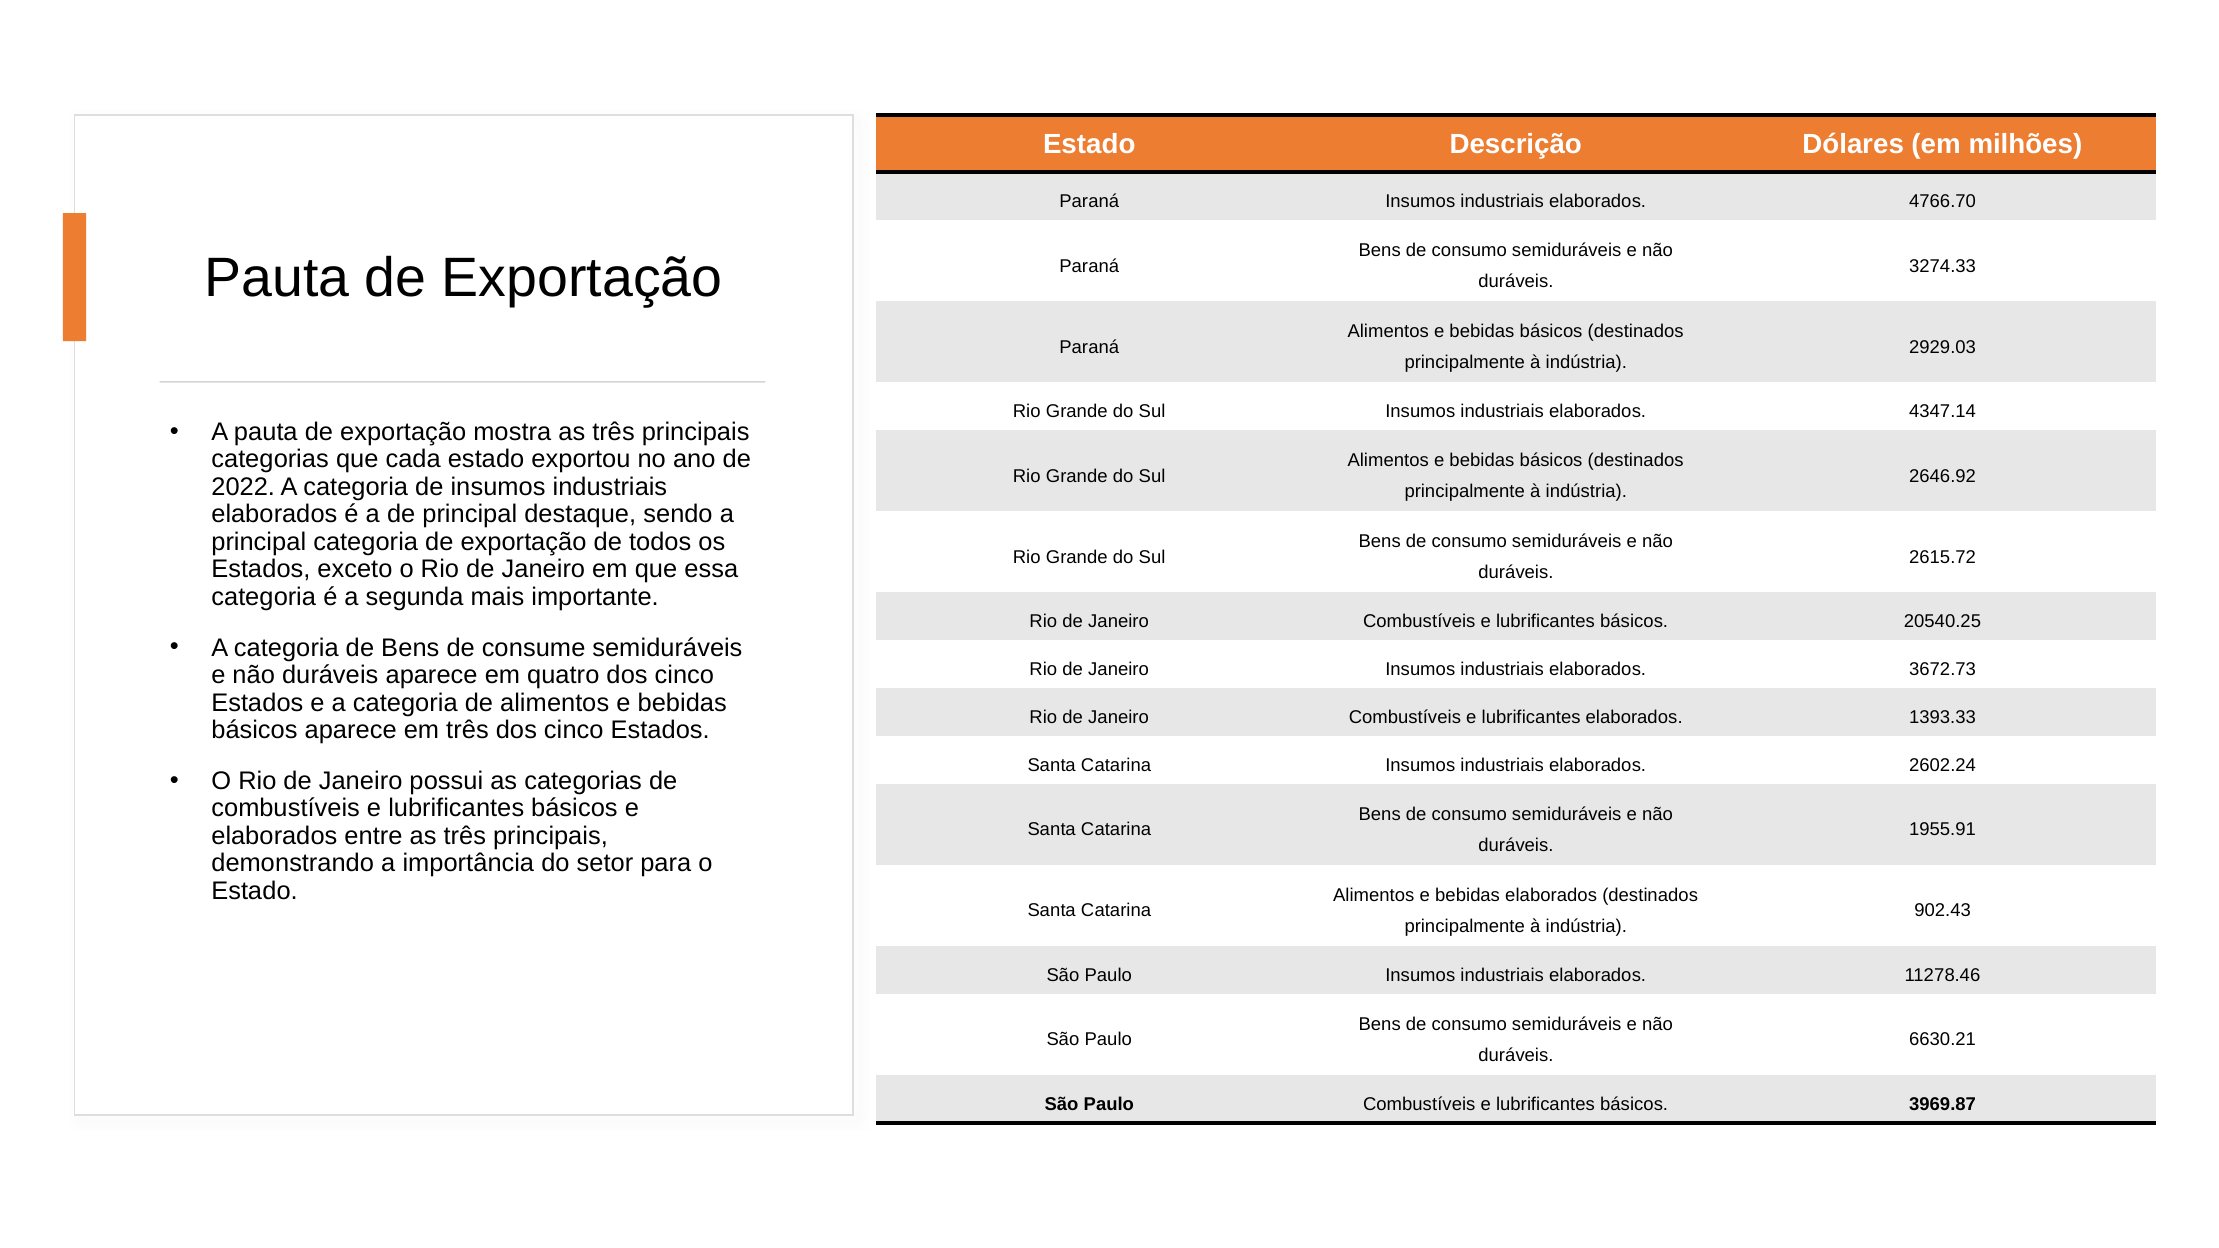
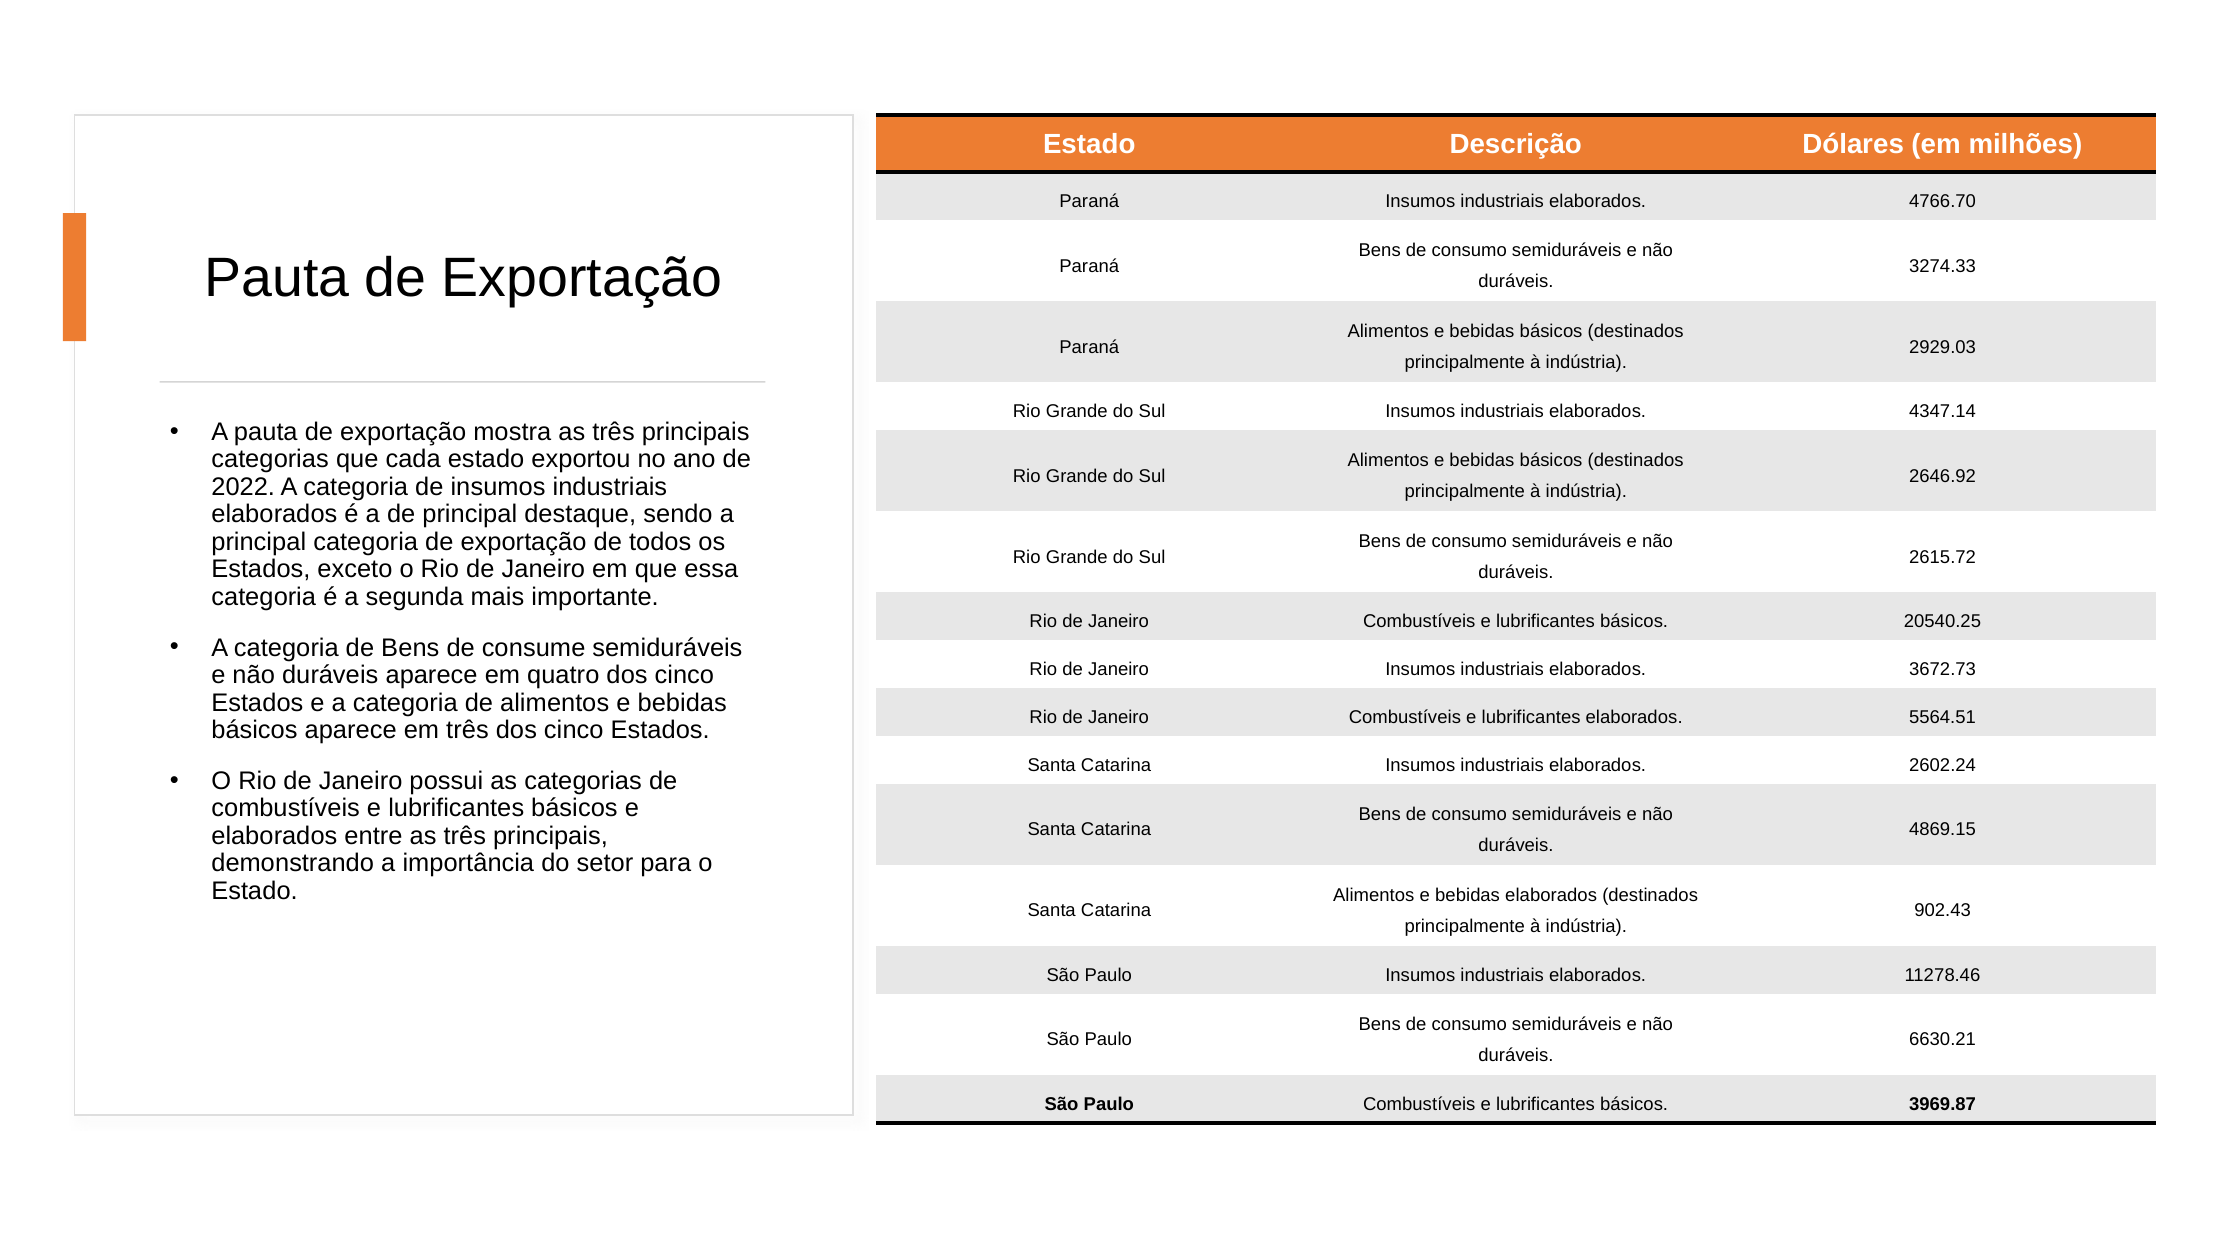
1393.33: 1393.33 -> 5564.51 (1942, 717)
1955.91: 1955.91 -> 4869.15 (1942, 830)
